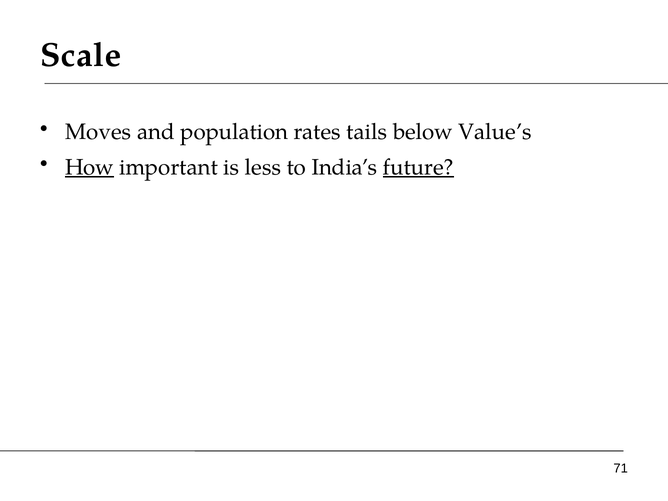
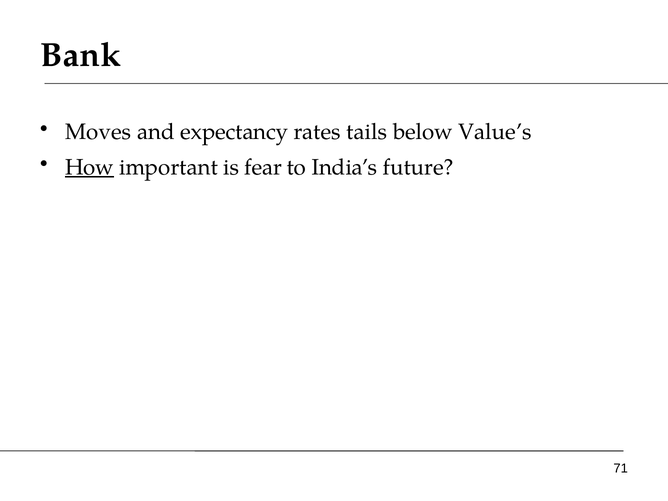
Scale: Scale -> Bank (81, 55)
population: population -> expectancy (234, 132)
less: less -> fear (263, 167)
future underline: present -> none (418, 167)
